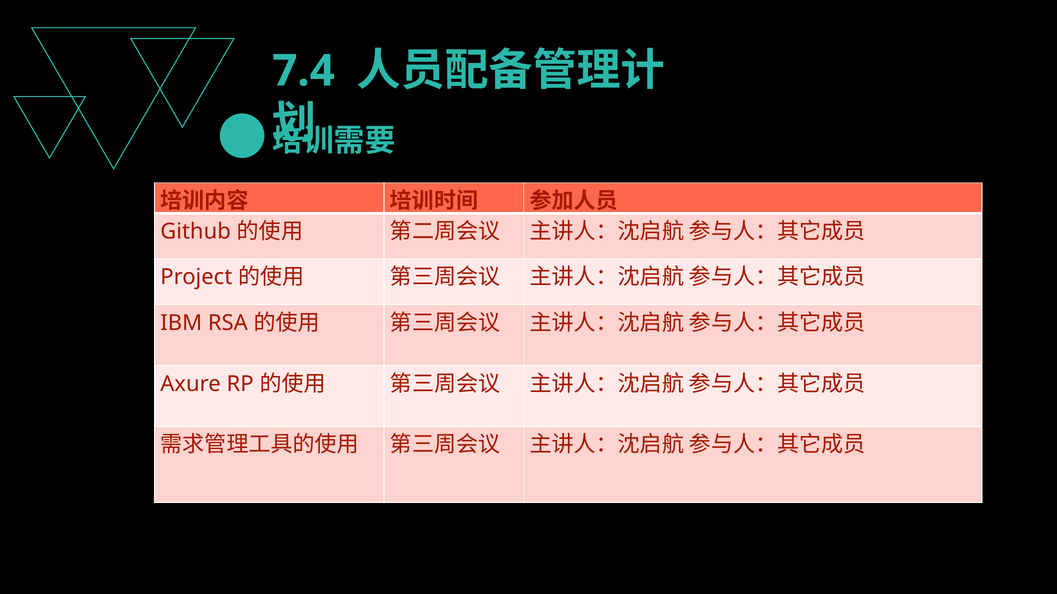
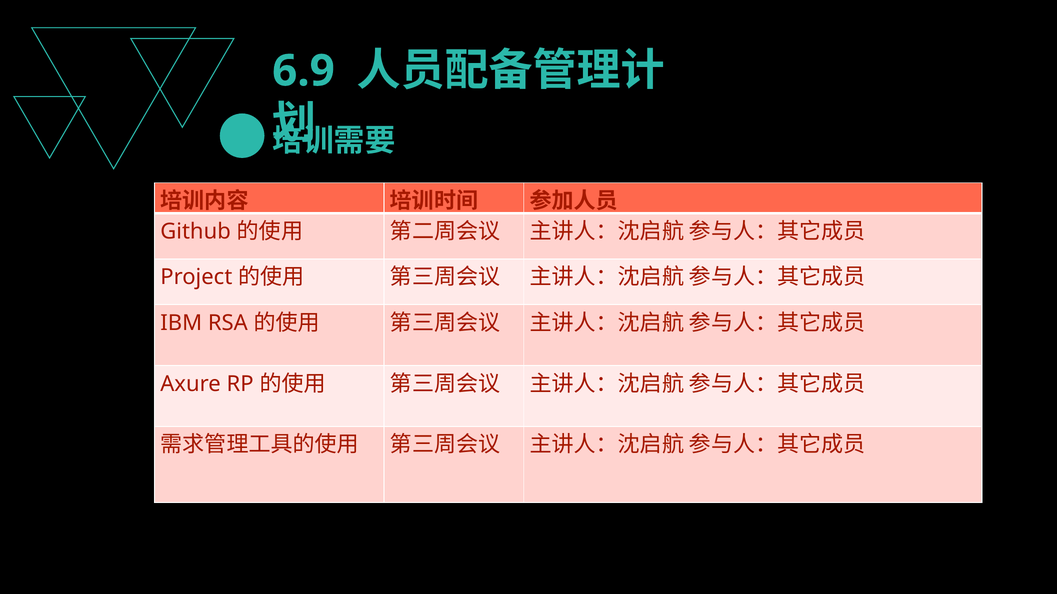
7.4: 7.4 -> 6.9 (303, 71)
